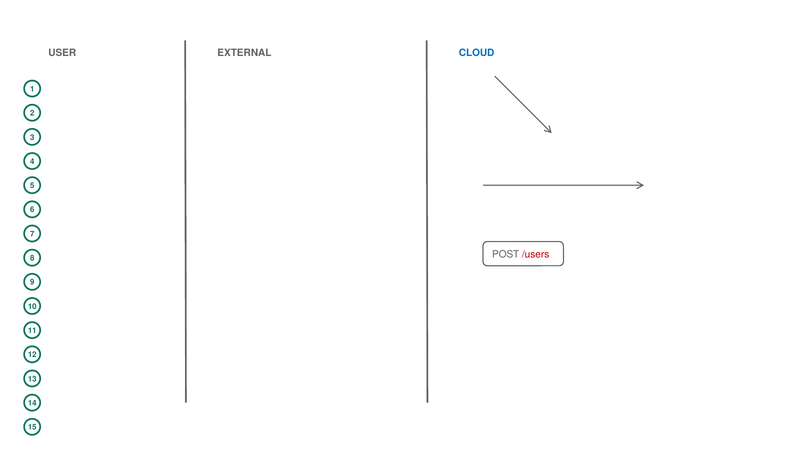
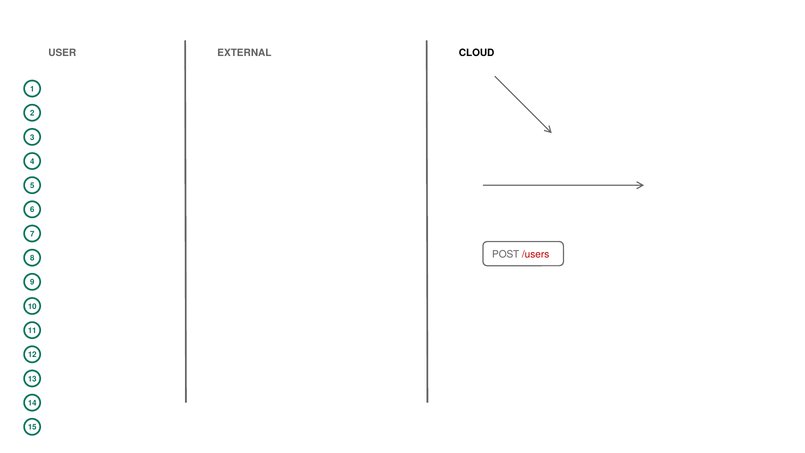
CLOUD colour: blue -> black (477, 53)
